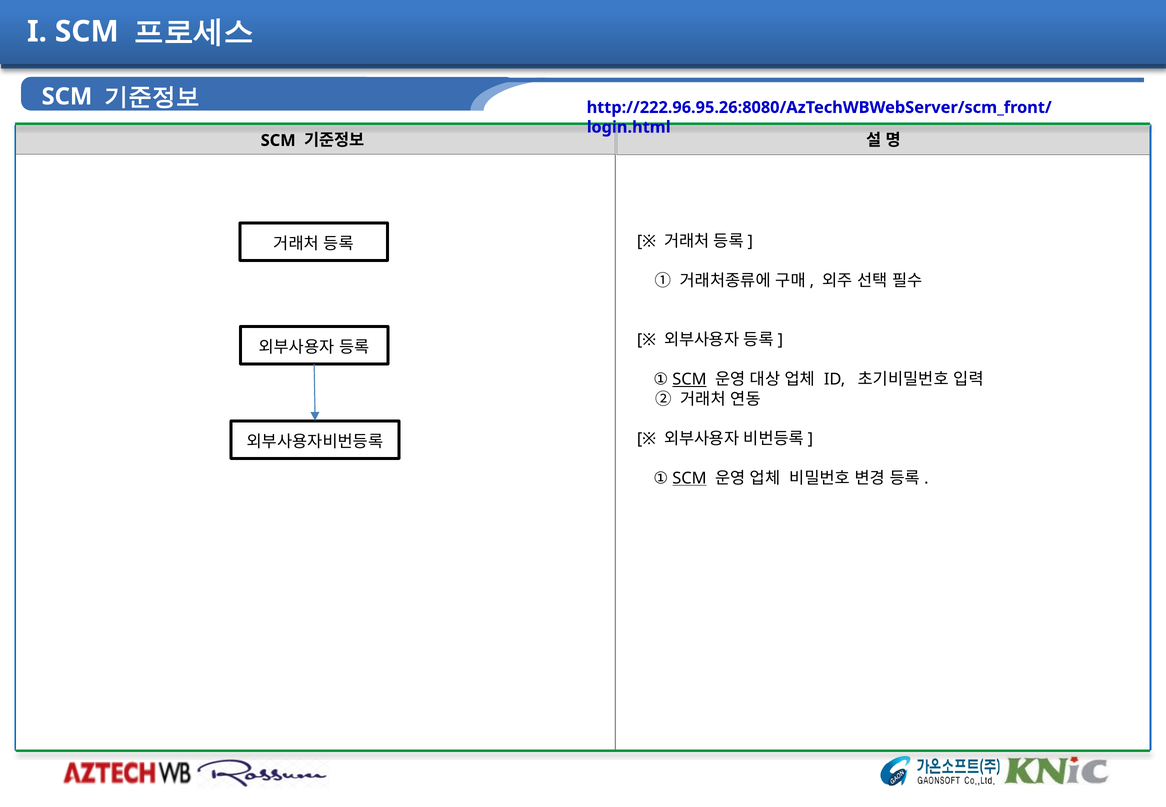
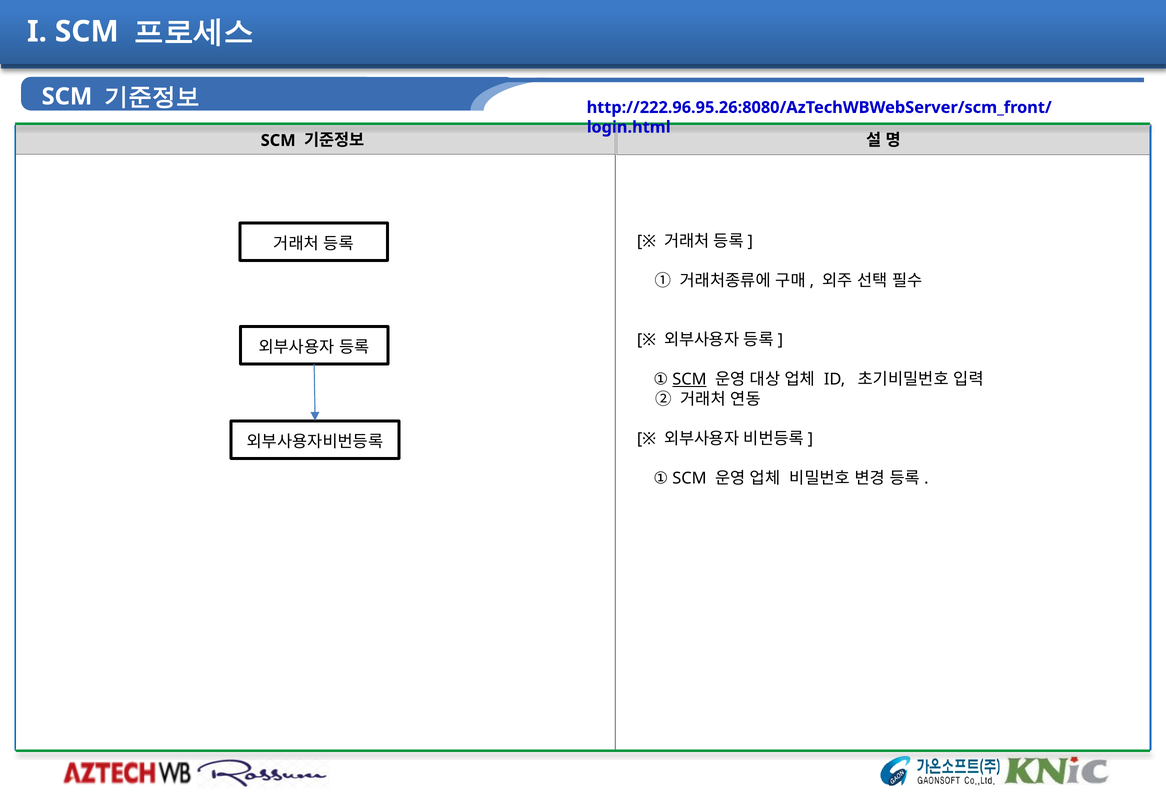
SCM underline: present -> none (689, 478)
